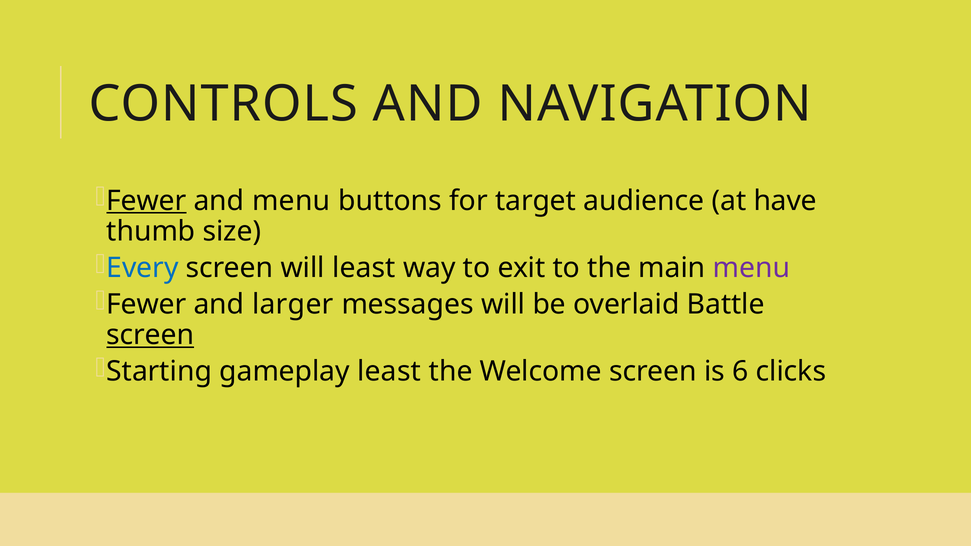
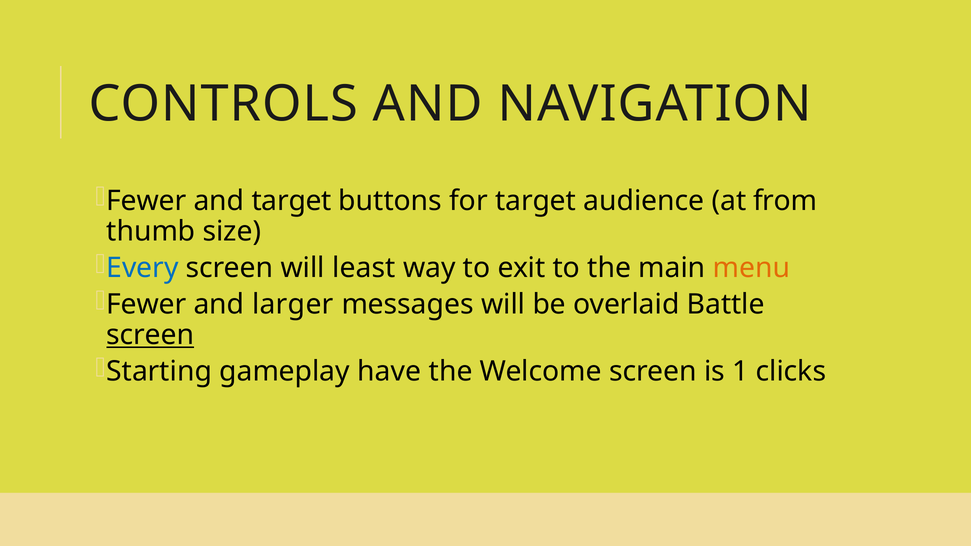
Fewer underline: present -> none (146, 201)
and menu: menu -> target (292, 201)
have: have -> from (785, 201)
menu colour: purple -> orange (751, 268)
gameplay least: least -> have (389, 372)
6: 6 -> 1 (740, 372)
